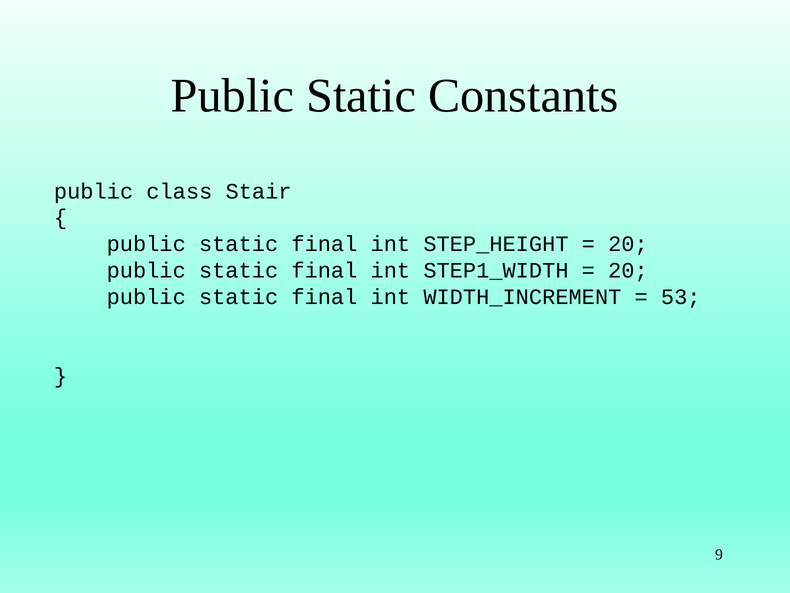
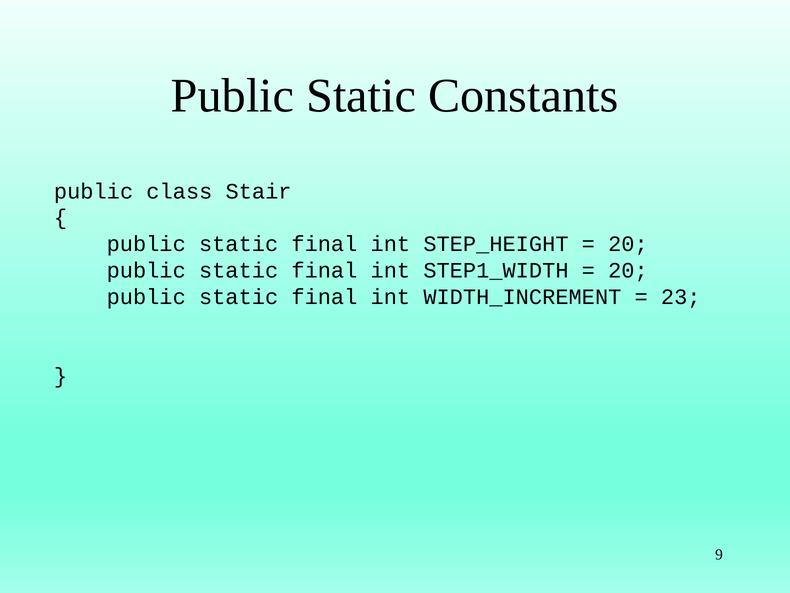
53: 53 -> 23 (681, 296)
